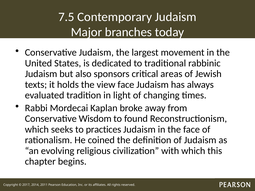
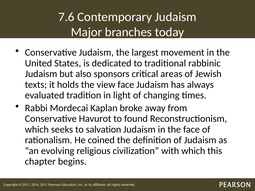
7.5: 7.5 -> 7.6 (66, 17)
Wisdom: Wisdom -> Havurot (95, 119)
practices: practices -> salvation (103, 130)
